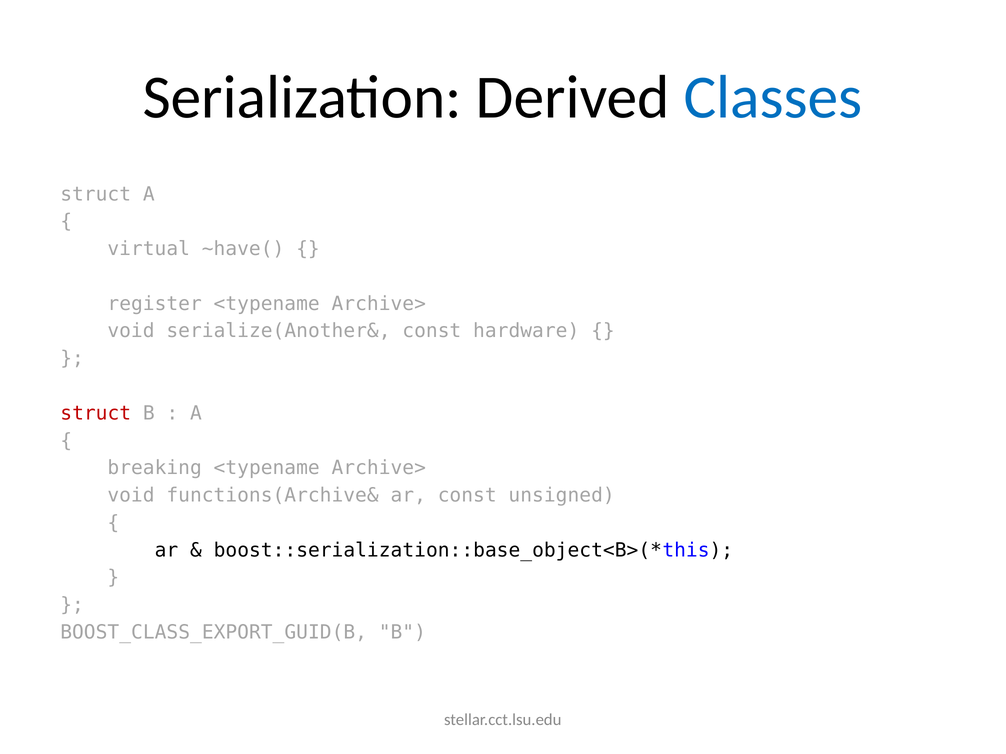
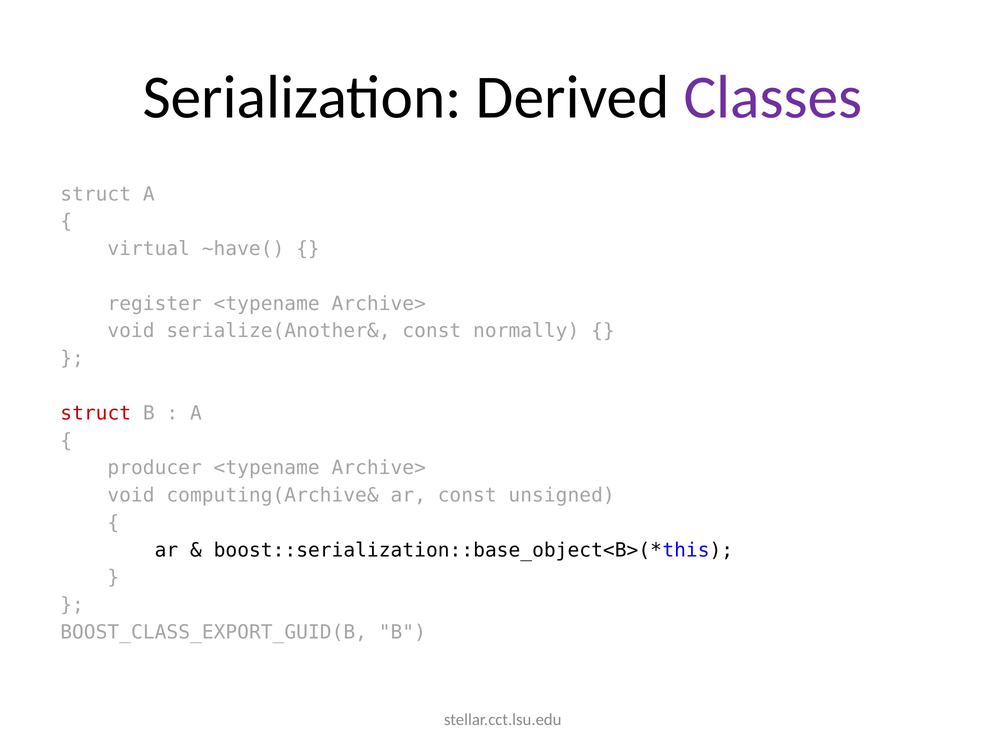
Classes colour: blue -> purple (773, 97)
hardware: hardware -> normally (526, 331)
breaking: breaking -> producer (155, 468)
functions(Archive&: functions(Archive& -> computing(Archive& (273, 496)
